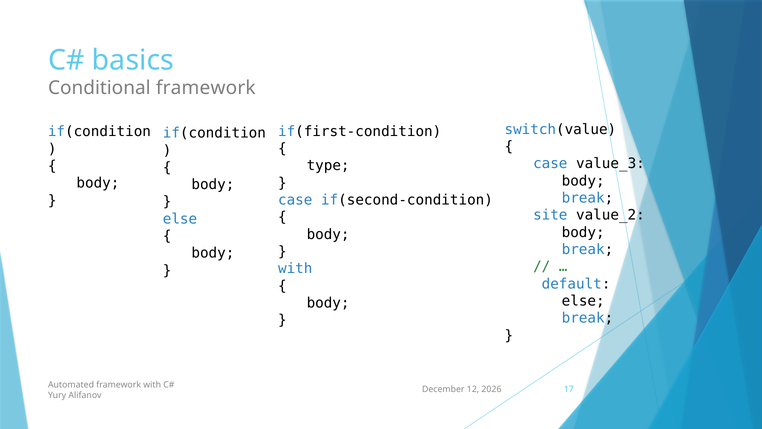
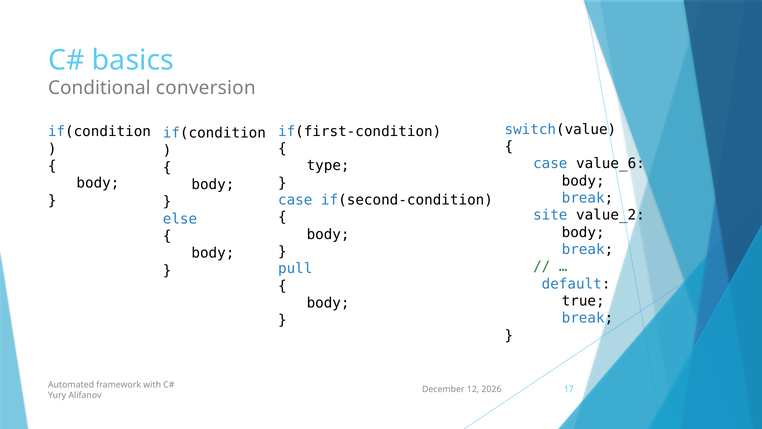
Conditional framework: framework -> conversion (206, 88)
value_3: value_3 -> value_6 (610, 164)
with: with -> pull (295, 268)
else: else -> true (583, 301)
